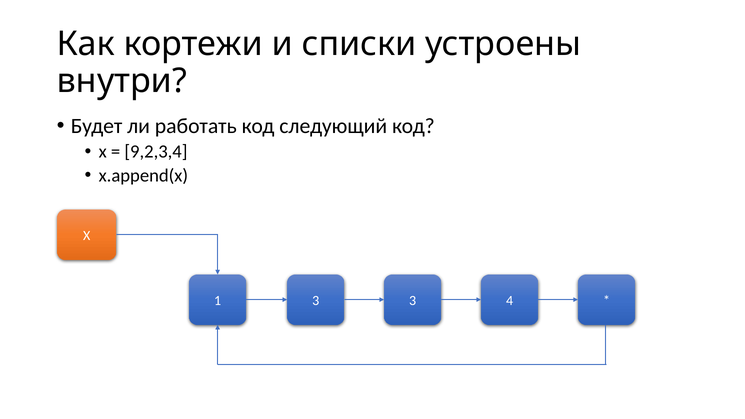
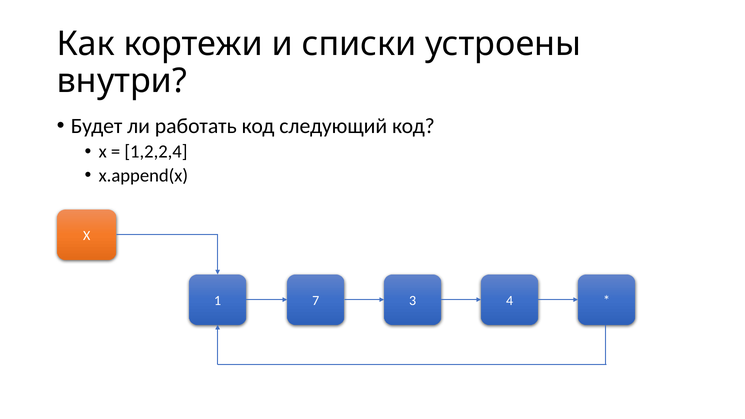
9,2,3,4: 9,2,3,4 -> 1,2,2,4 (156, 152)
1 3: 3 -> 7 (316, 301)
